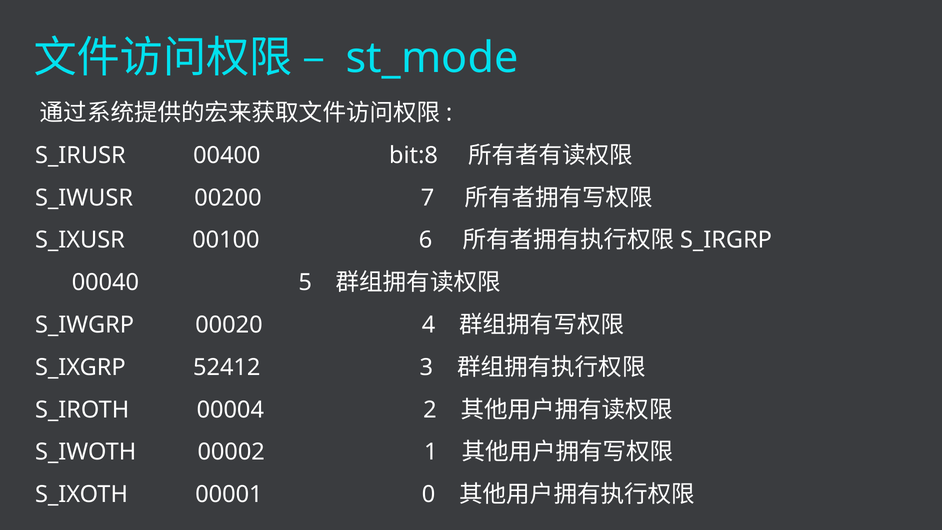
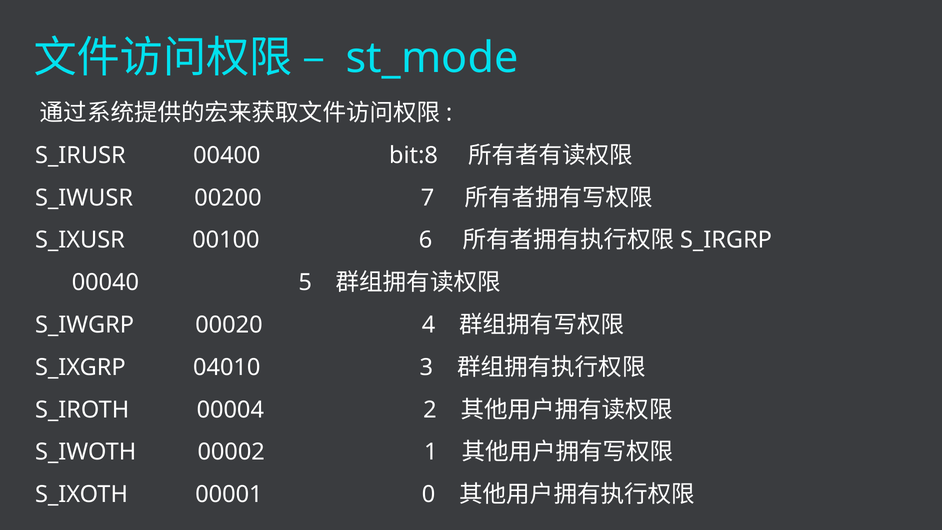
52412: 52412 -> 04010 (227, 367)
